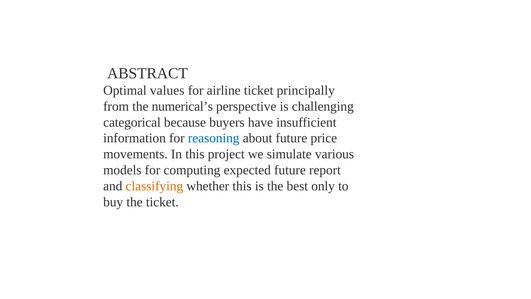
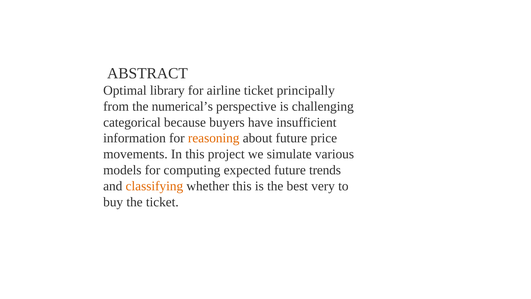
values: values -> library (167, 90)
reasoning colour: blue -> orange (214, 138)
report: report -> trends (325, 170)
only: only -> very (323, 186)
